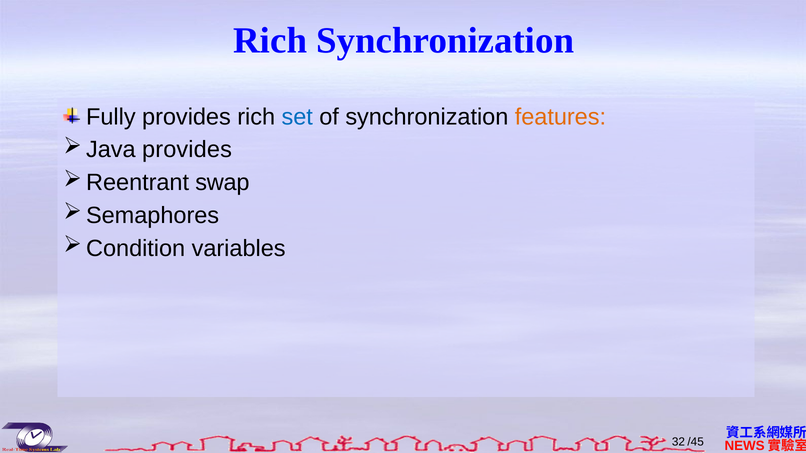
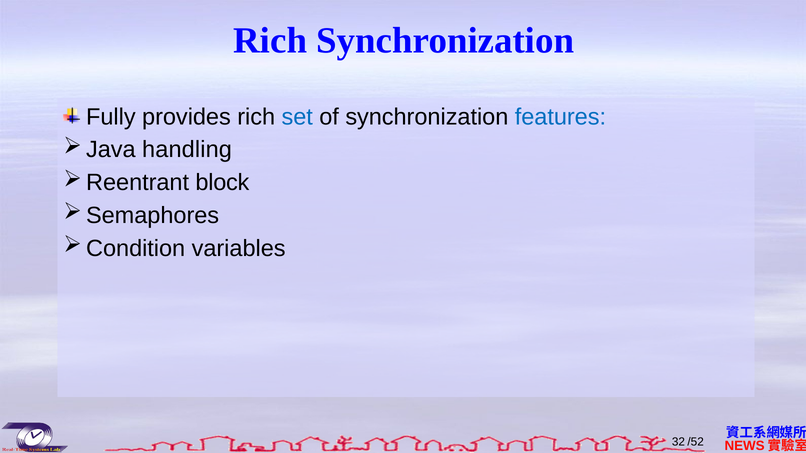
features colour: orange -> blue (560, 117)
provides: provides -> handling (187, 150)
swap: swap -> block (222, 183)
/45: /45 -> /52 (696, 442)
